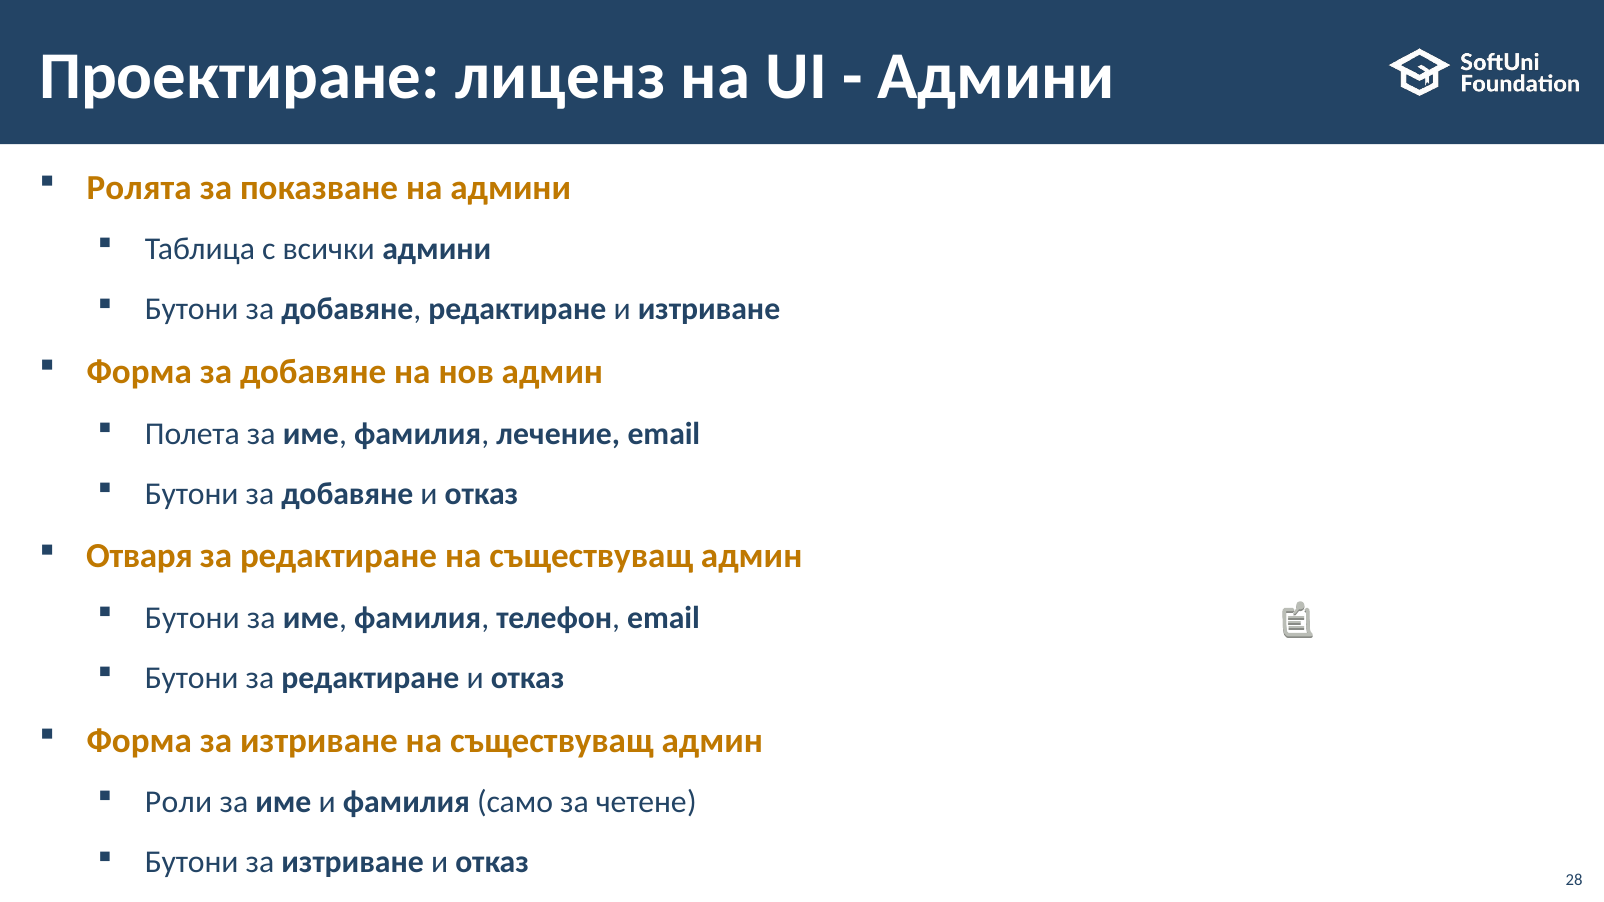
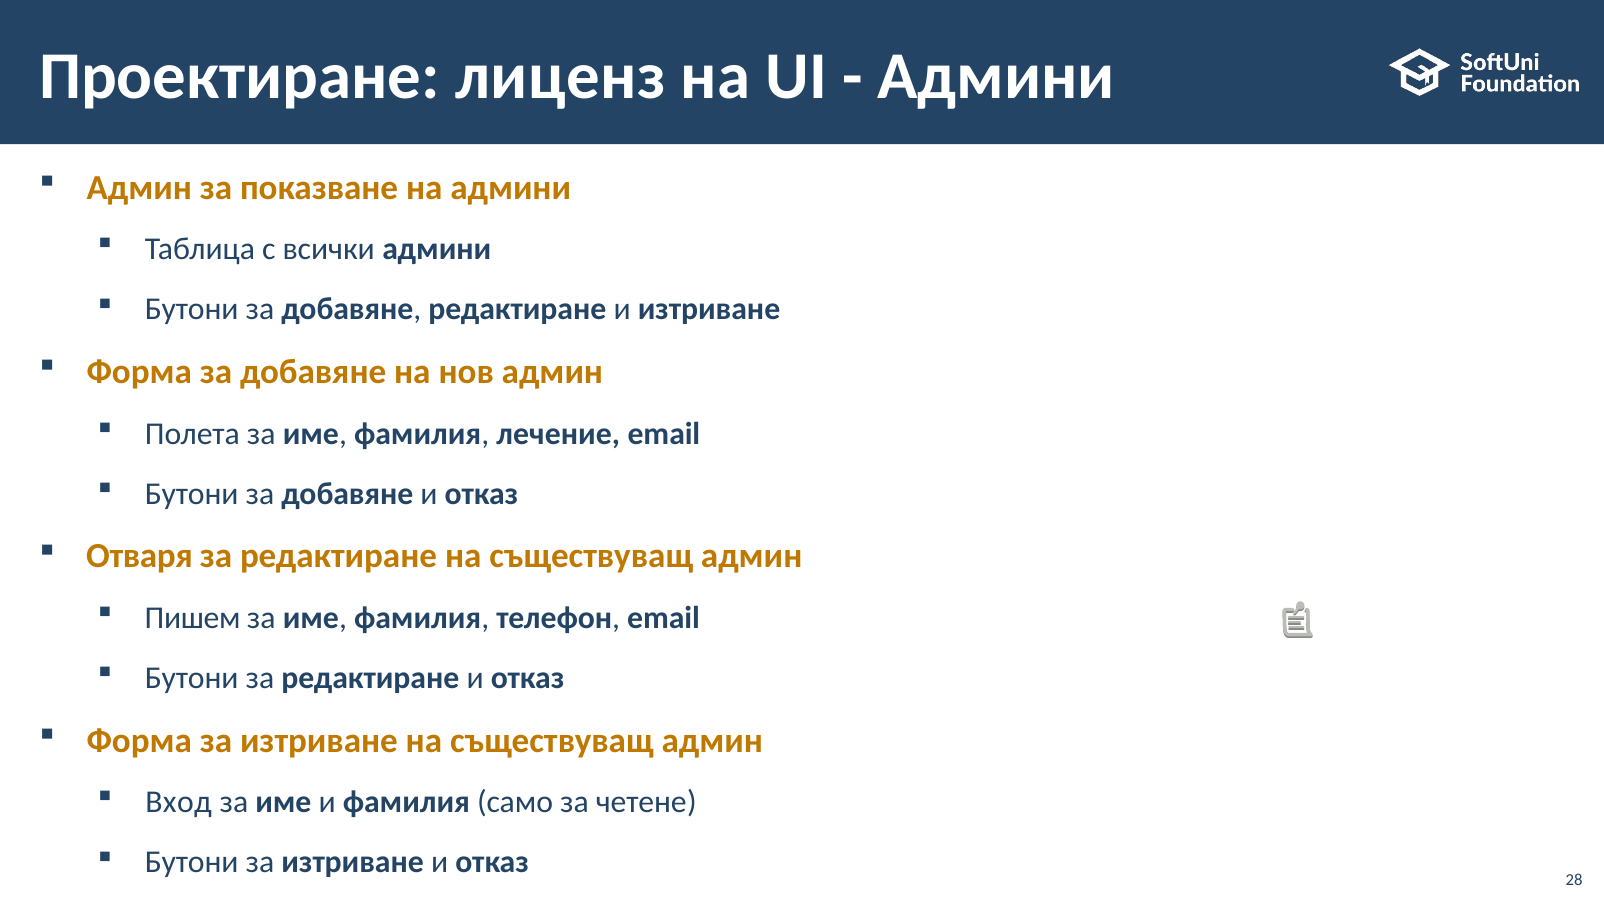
Ролята: Ролята -> Админ (139, 188)
Бутони: Бутони -> Пишем (193, 618)
Роли: Роли -> Вход (179, 803)
